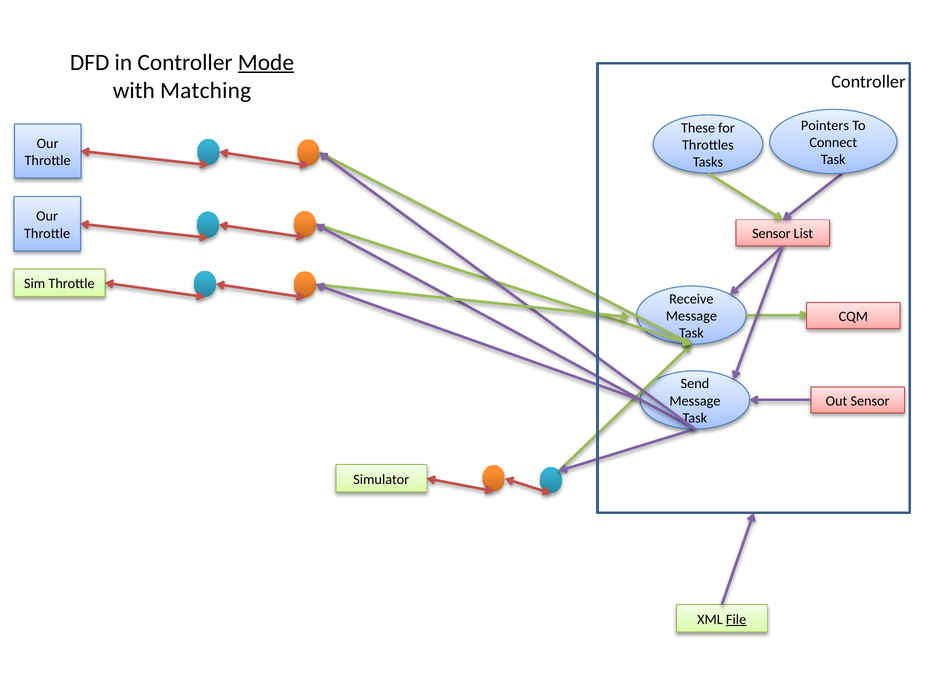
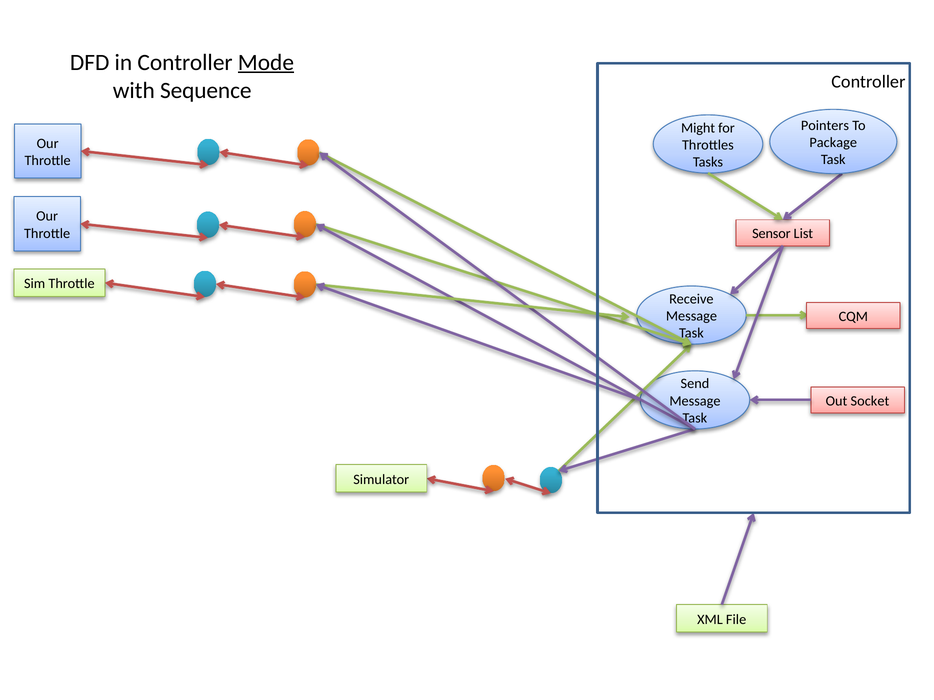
Matching: Matching -> Sequence (206, 90)
These: These -> Might (698, 128)
Connect: Connect -> Package (833, 143)
Out Sensor: Sensor -> Socket (870, 401)
File underline: present -> none (736, 620)
